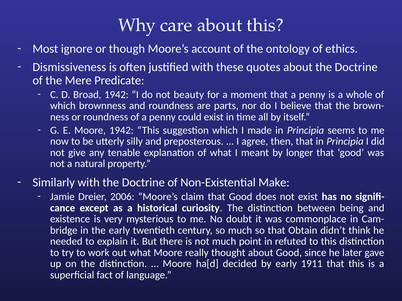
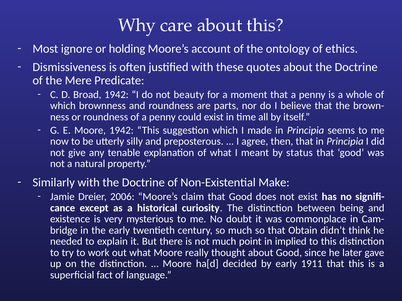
though: though -> holding (127, 49)
longer: longer -> status (300, 153)
refuted: refuted -> implied (291, 242)
